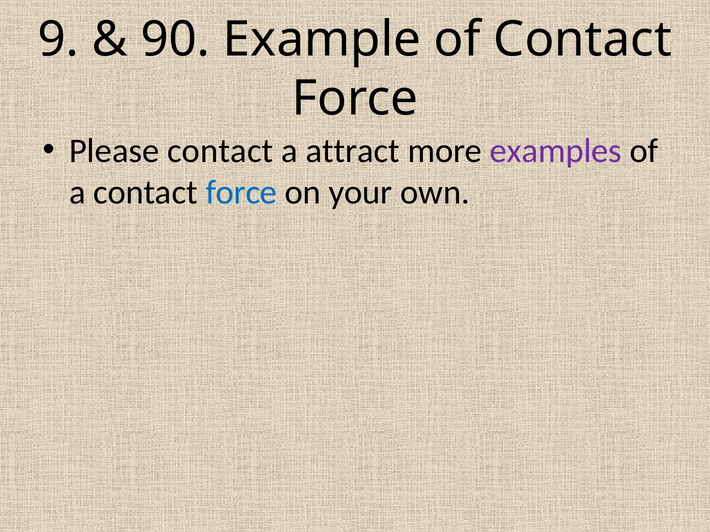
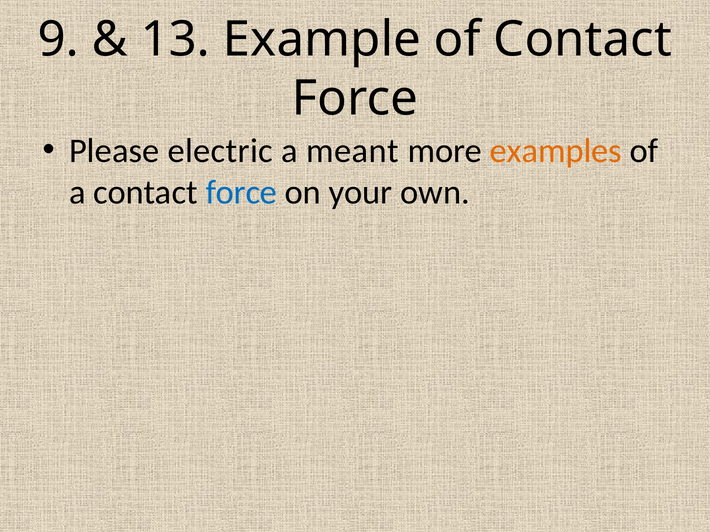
90: 90 -> 13 (175, 40)
Please contact: contact -> electric (220, 151)
attract: attract -> meant (353, 151)
examples colour: purple -> orange (556, 151)
